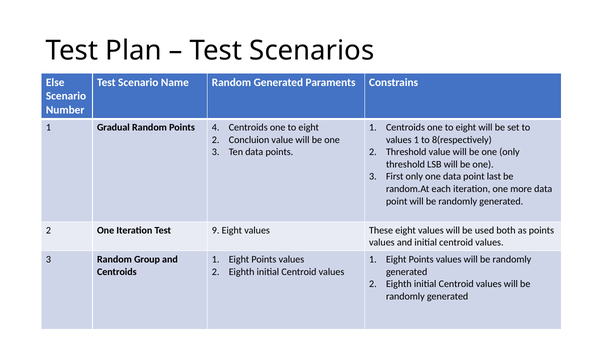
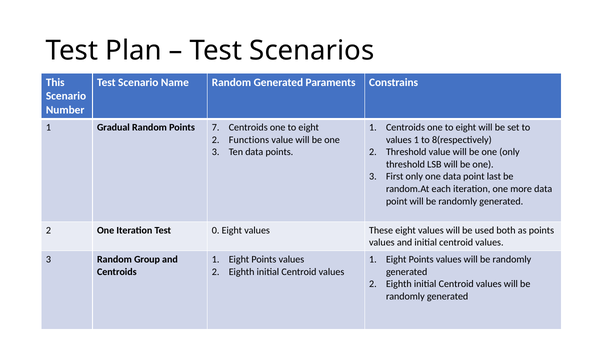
Else: Else -> This (55, 82)
4: 4 -> 7 (216, 128)
Concluion: Concluion -> Functions (249, 140)
9: 9 -> 0 (216, 230)
